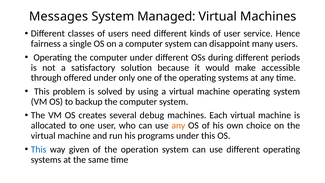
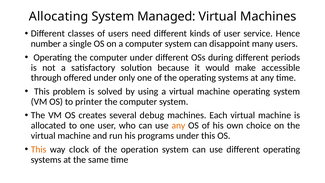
Messages: Messages -> Allocating (59, 16)
fairness: fairness -> number (46, 44)
backup: backup -> printer (89, 102)
This colour: blue -> orange (39, 149)
given: given -> clock (79, 149)
